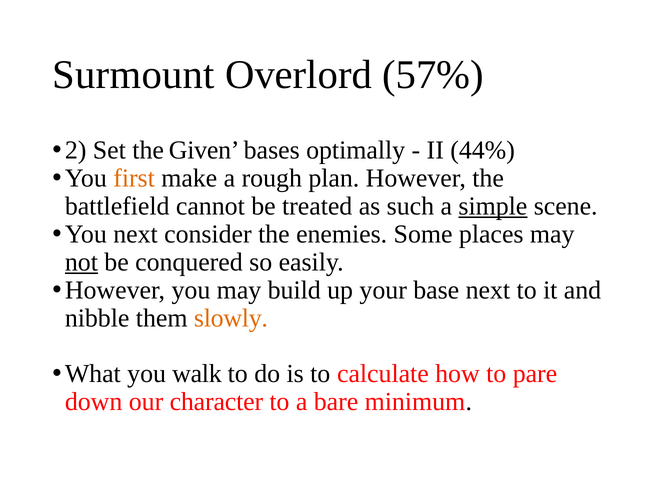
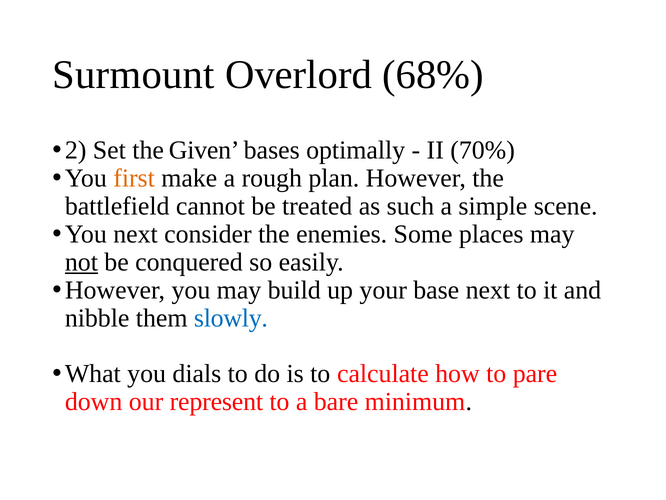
57%: 57% -> 68% (433, 75)
44%: 44% -> 70% (483, 150)
simple underline: present -> none (493, 206)
slowly colour: orange -> blue (231, 318)
walk: walk -> dials (197, 373)
character: character -> represent (216, 401)
